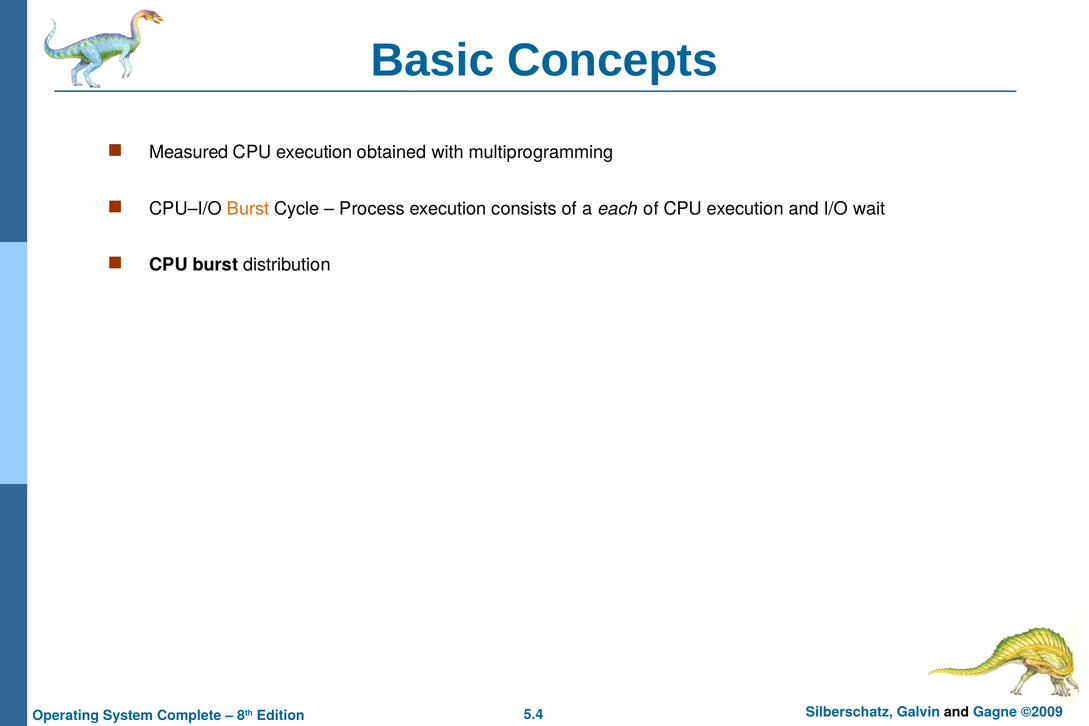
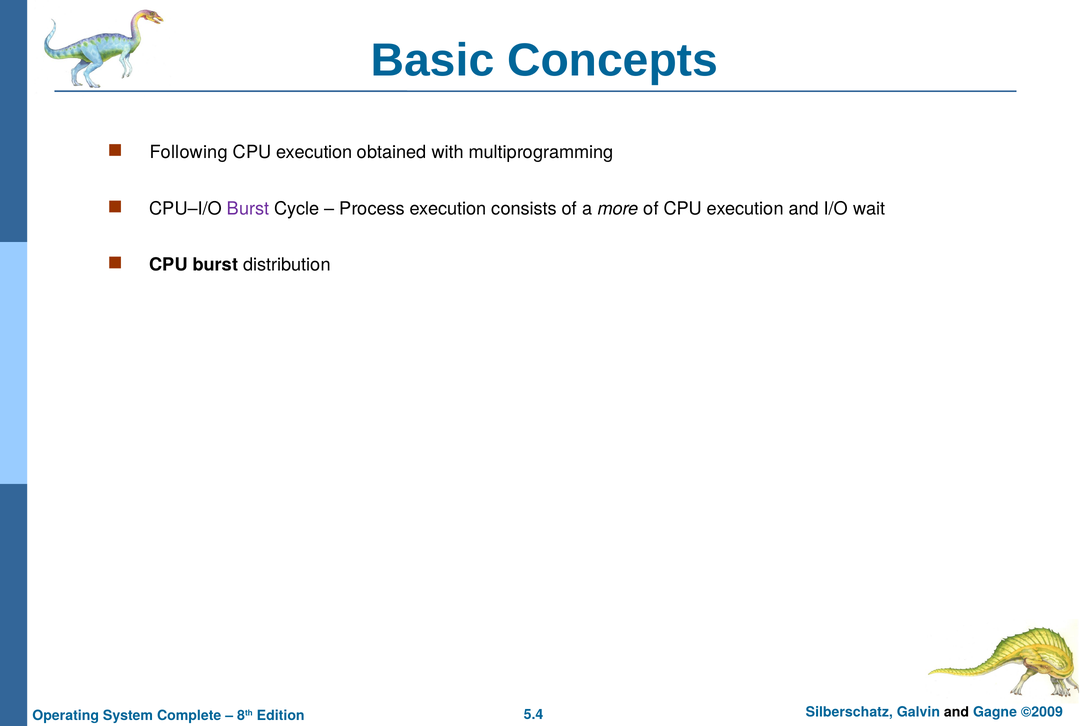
Measured: Measured -> Following (189, 152)
Burst colour: orange -> purple (248, 209)
each: each -> more (618, 209)
